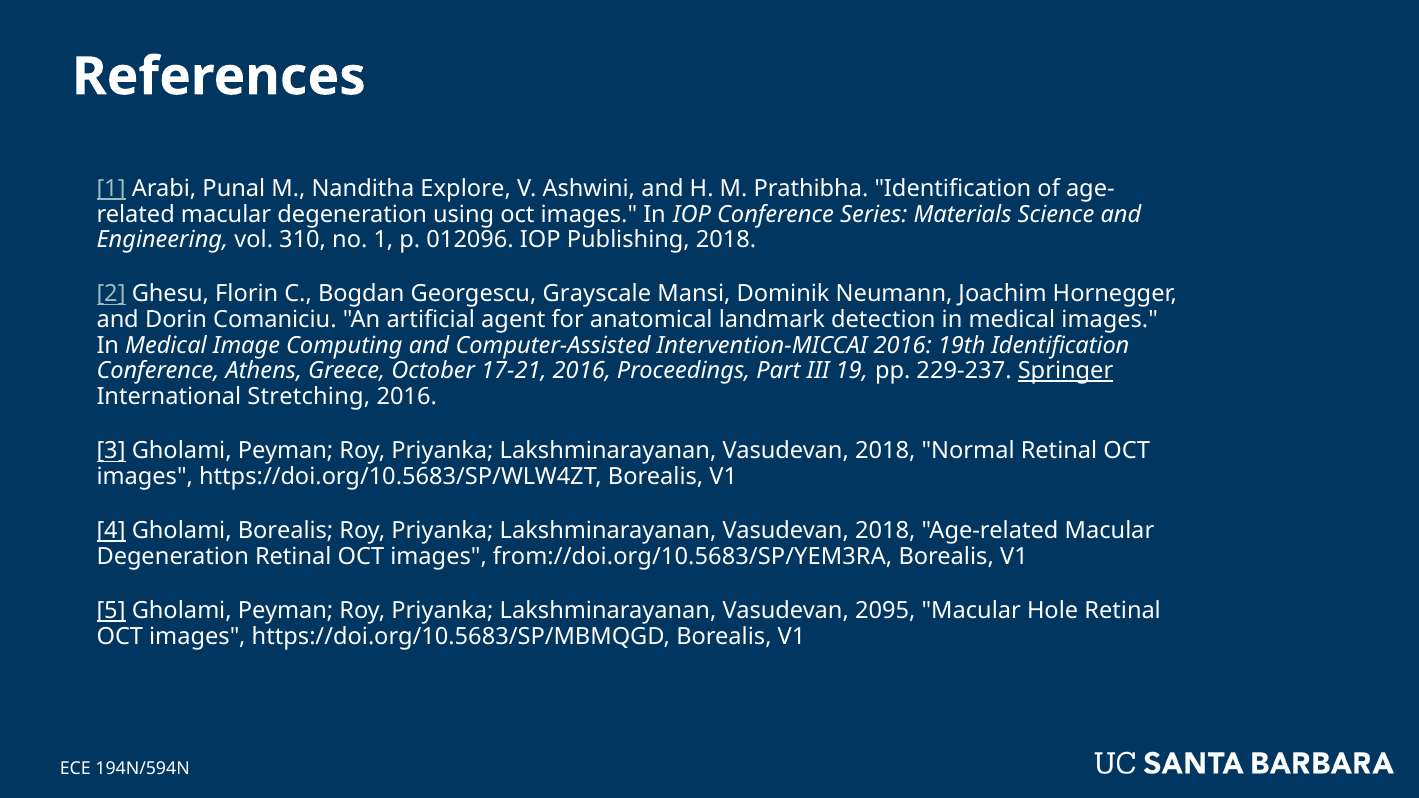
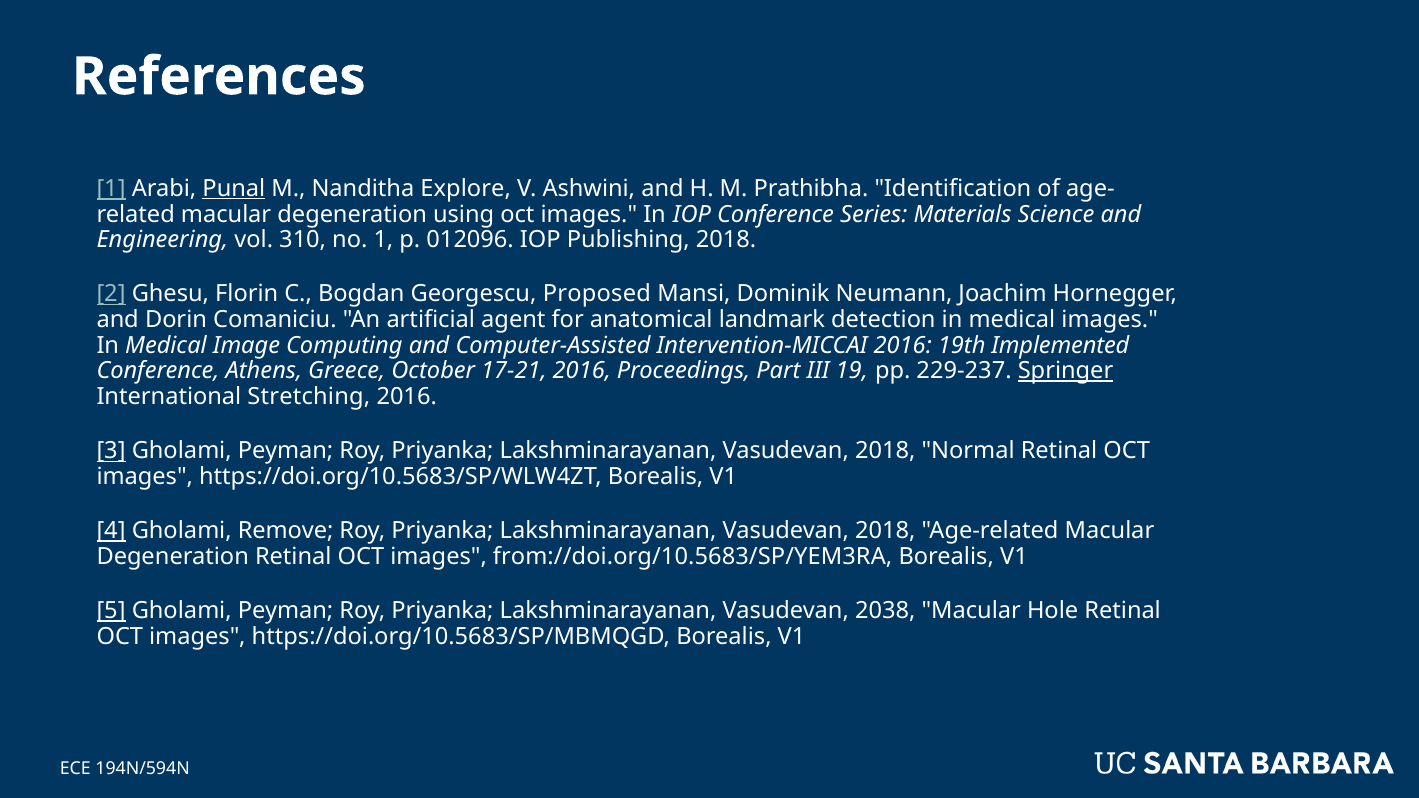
Punal underline: none -> present (234, 188)
Grayscale: Grayscale -> Proposed (597, 294)
19th Identification: Identification -> Implemented (1060, 346)
Gholami Borealis: Borealis -> Remove (286, 530)
2095: 2095 -> 2038 (885, 610)
